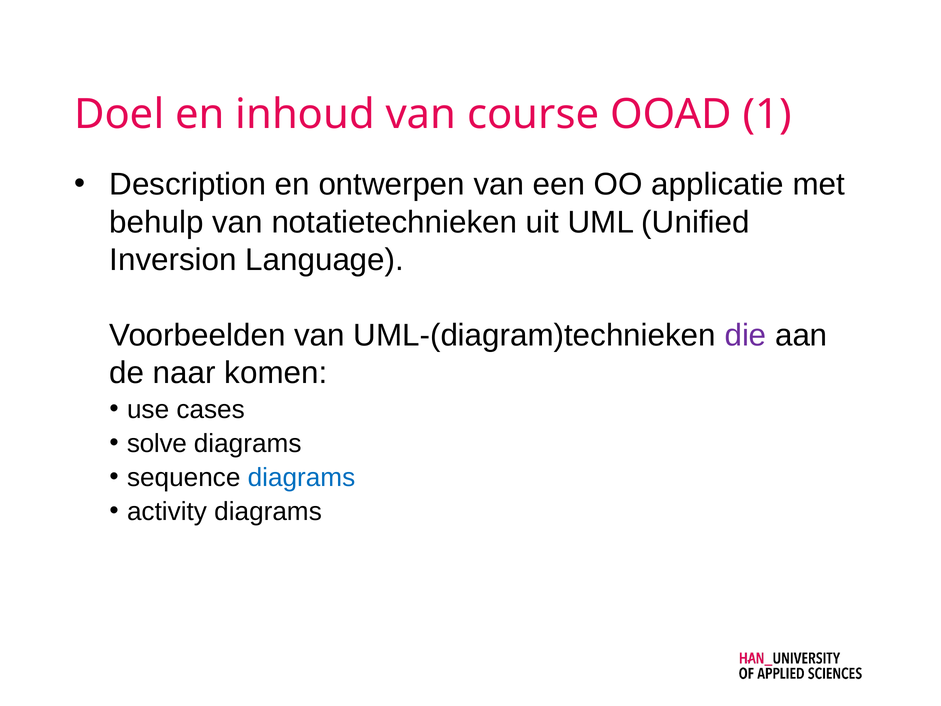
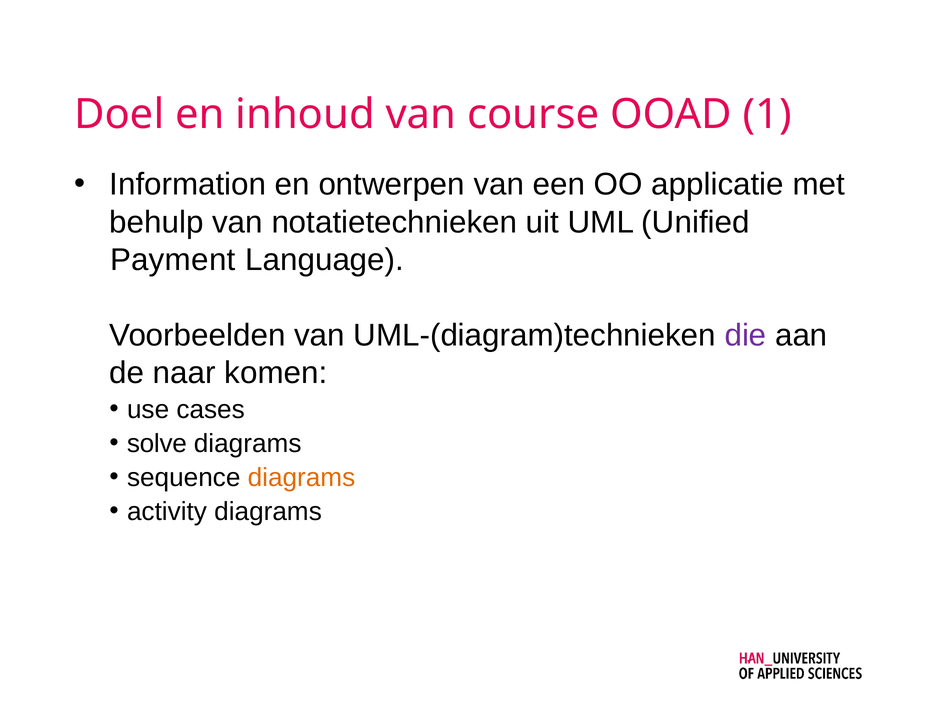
Description: Description -> Information (188, 184)
Inversion: Inversion -> Payment (173, 260)
diagrams colour: blue -> orange (301, 478)
